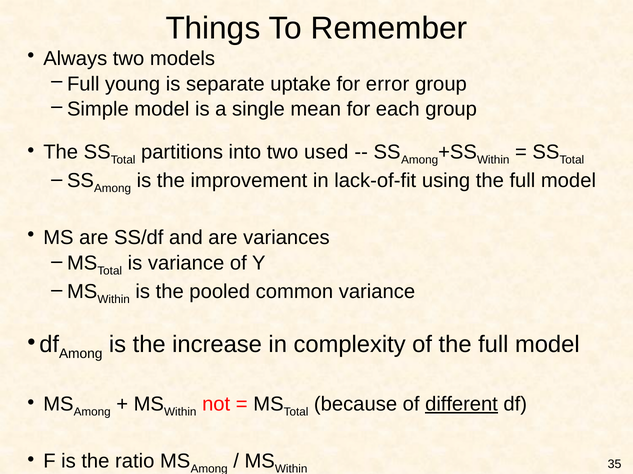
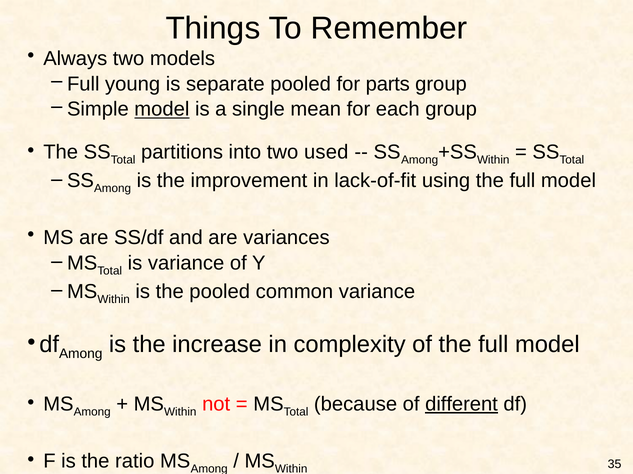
separate uptake: uptake -> pooled (301, 84)
error: error -> parts (388, 84)
model underline: none -> present (162, 109)
